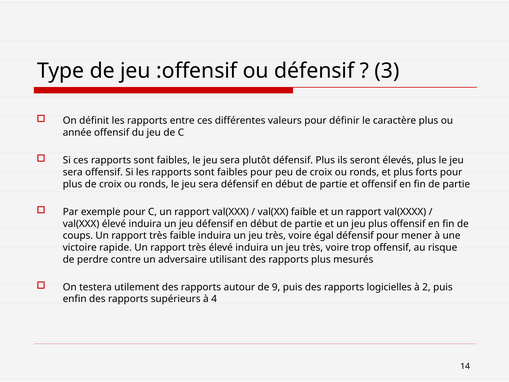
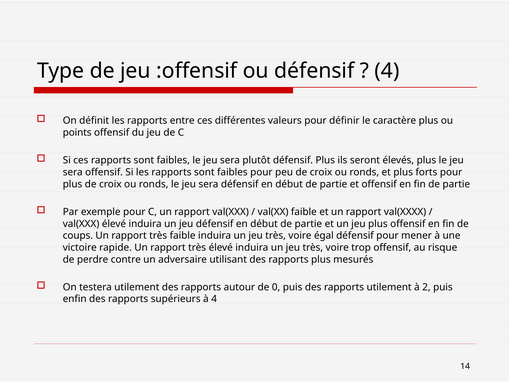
3: 3 -> 4 (387, 71)
année: année -> points (77, 132)
9: 9 -> 0 (276, 287)
rapports logicielles: logicielles -> utilement (389, 287)
